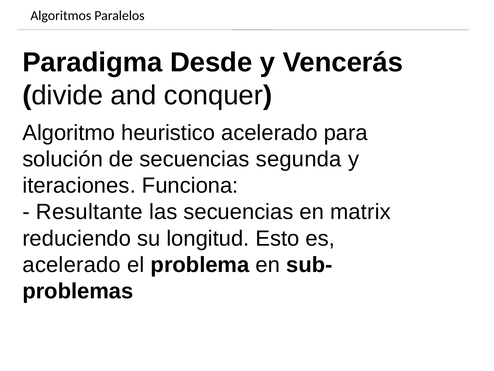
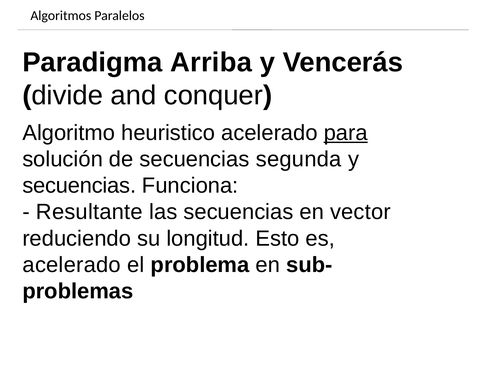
Desde: Desde -> Arriba (211, 62)
para underline: none -> present (346, 133)
iteraciones: iteraciones -> secuencias (79, 185)
matrix: matrix -> vector (360, 212)
